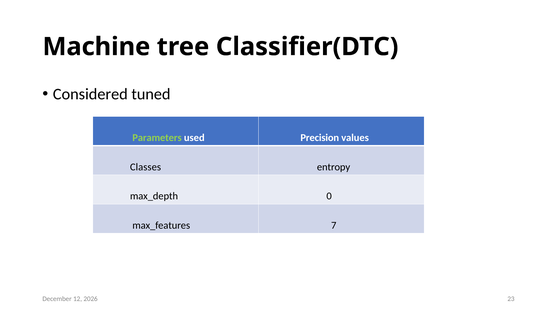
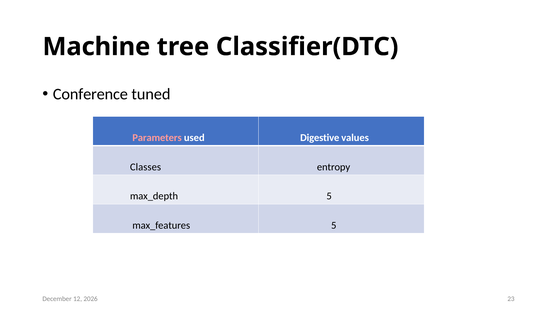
Considered: Considered -> Conference (90, 94)
Parameters colour: light green -> pink (157, 138)
Precision: Precision -> Digestive (320, 138)
0: 0 -> 5 (329, 196)
7: 7 -> 5 (334, 226)
